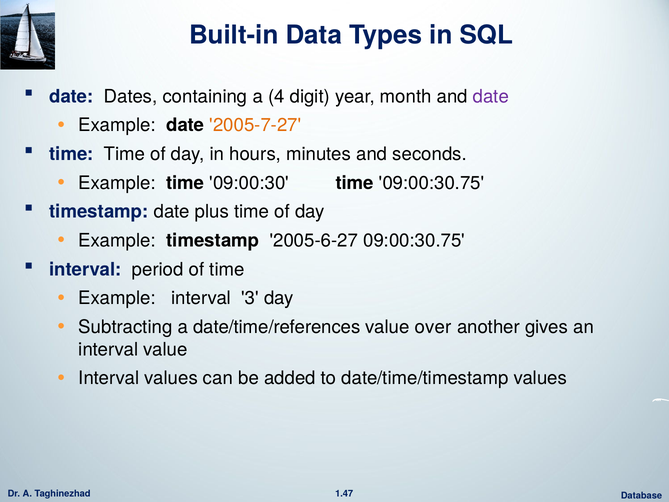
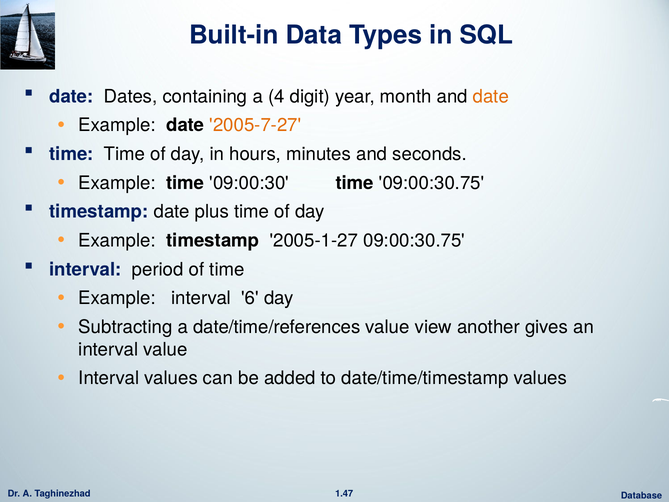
date colour: purple -> orange (491, 96)
2005-6-27: 2005-6-27 -> 2005-1-27 (314, 240)
3: 3 -> 6 (250, 298)
over: over -> view (433, 327)
